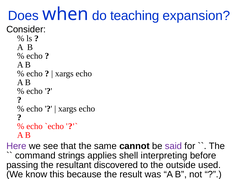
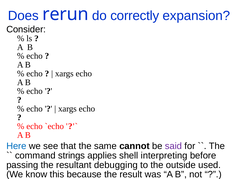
when: when -> rerun (65, 14)
teaching: teaching -> correctly (135, 16)
Here colour: purple -> blue (16, 146)
discovered: discovered -> debugging (116, 164)
